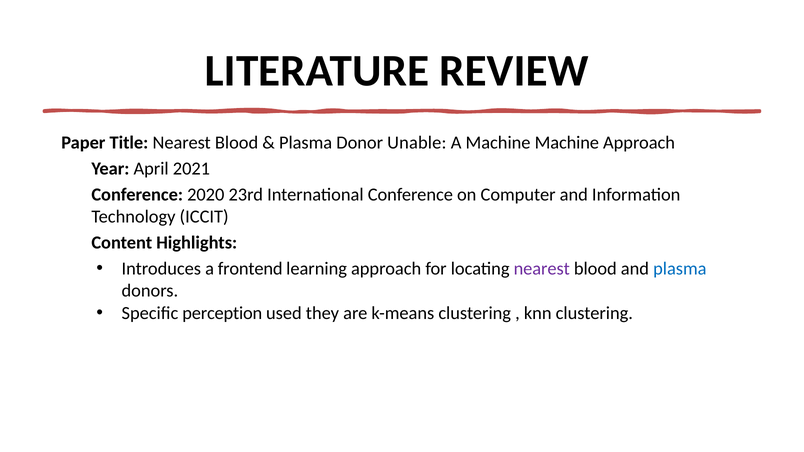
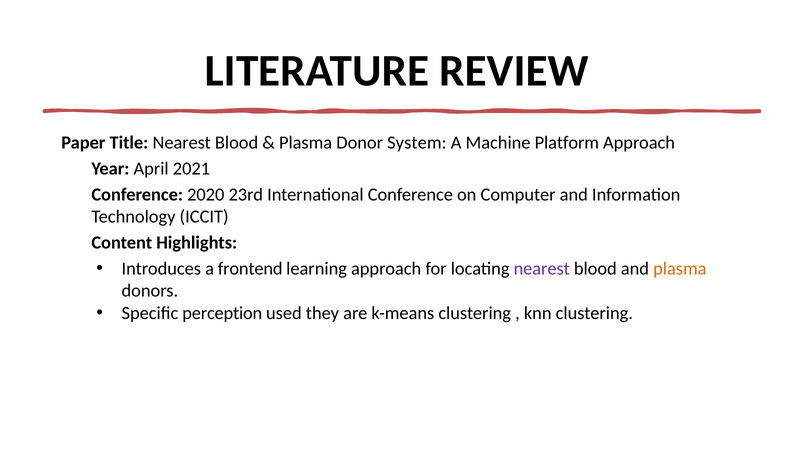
Unable: Unable -> System (417, 143)
Machine Machine: Machine -> Platform (567, 143)
plasma colour: blue -> orange (680, 269)
